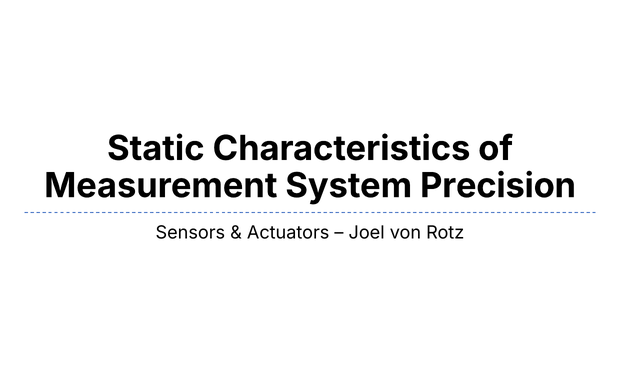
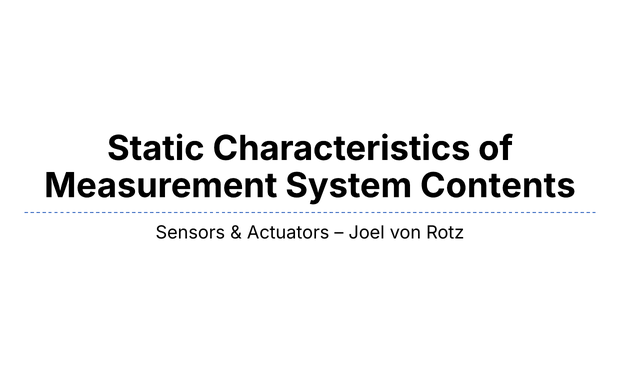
Precision: Precision -> Contents (498, 186)
